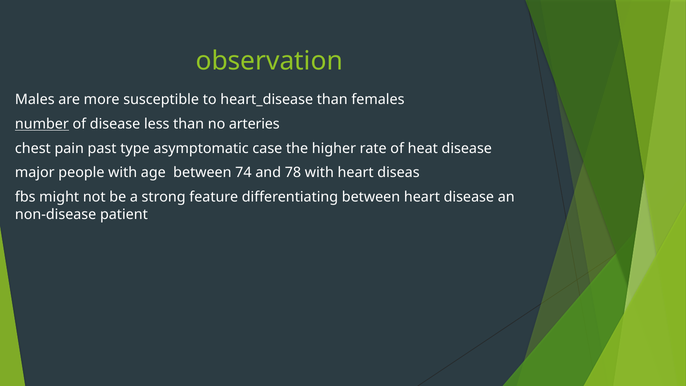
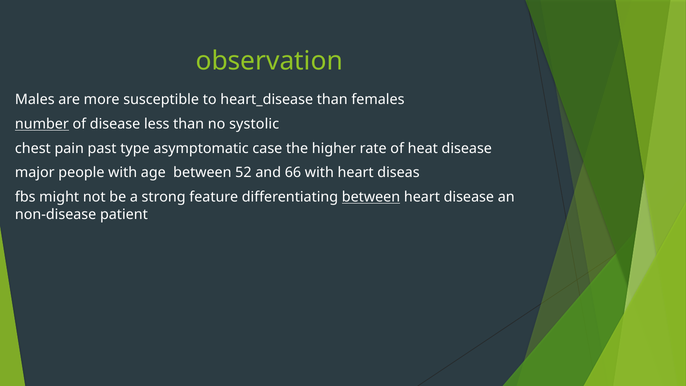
arteries: arteries -> systolic (254, 124)
74: 74 -> 52 (243, 173)
78: 78 -> 66 (293, 173)
between underline: none -> present (371, 197)
